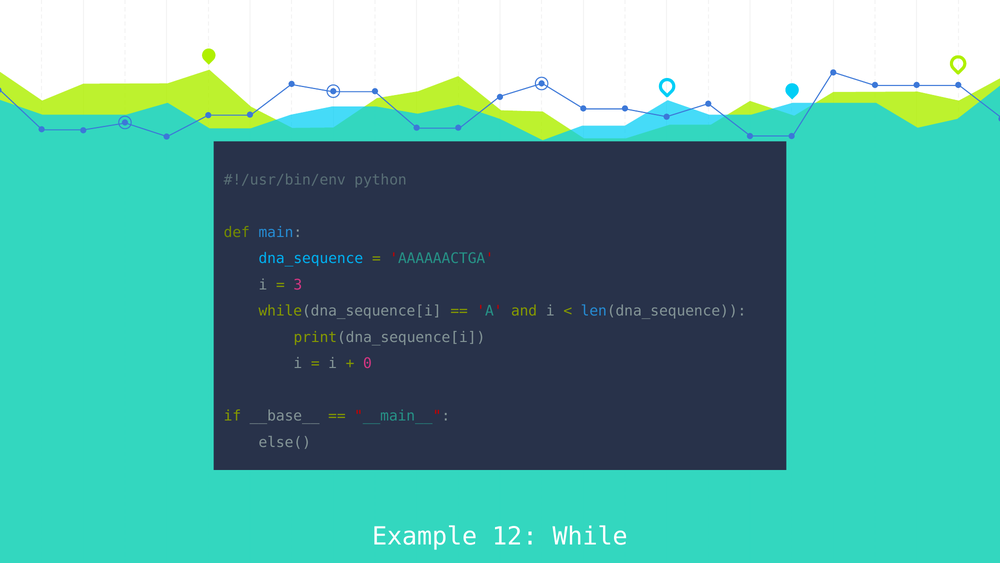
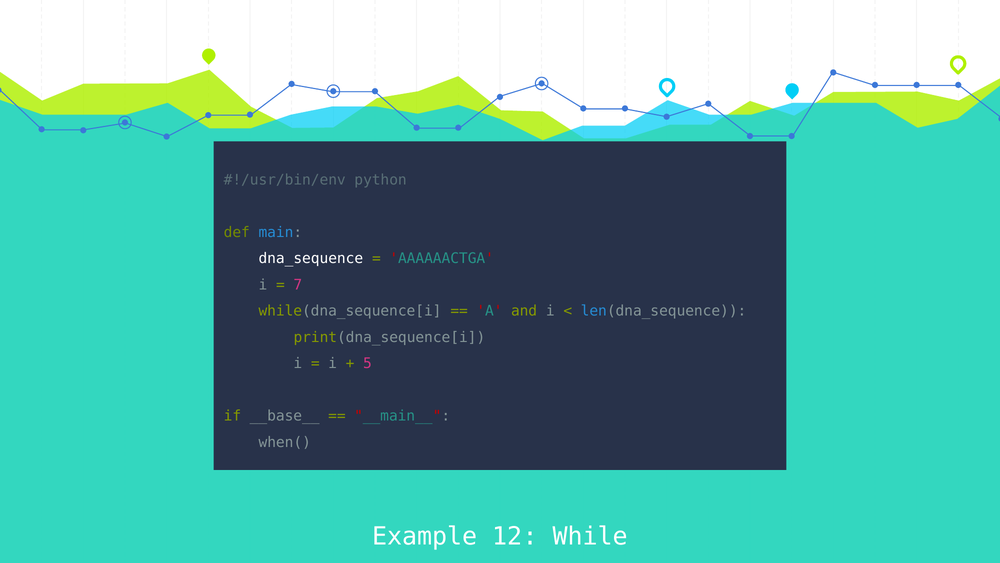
dna_sequence colour: light blue -> white (311, 258)
3: 3 -> 7 (298, 285)
0: 0 -> 5 (367, 363)
else(: else( -> when( (285, 442)
